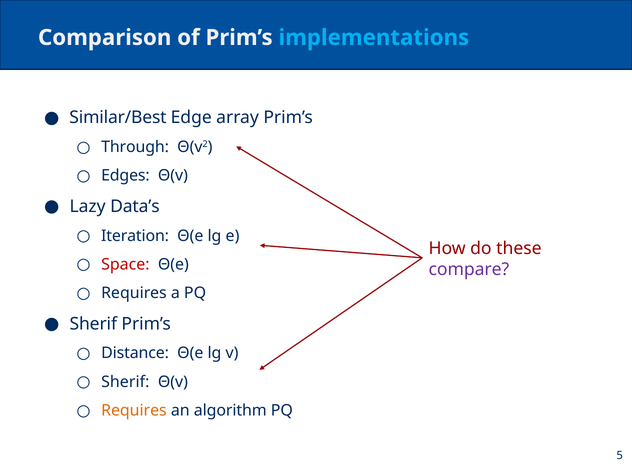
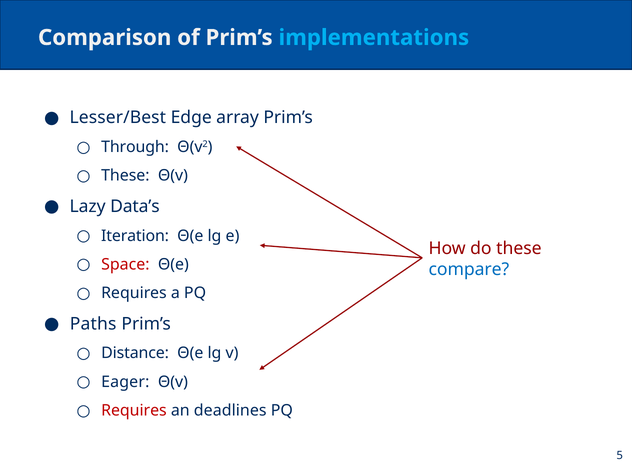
Similar/Best: Similar/Best -> Lesser/Best (118, 118)
Edges: Edges -> These (125, 176)
compare colour: purple -> blue (469, 270)
Sherif: Sherif -> Paths (93, 324)
Sherif: Sherif -> Eager (125, 382)
Requires colour: orange -> red (134, 411)
algorithm: algorithm -> deadlines (230, 411)
